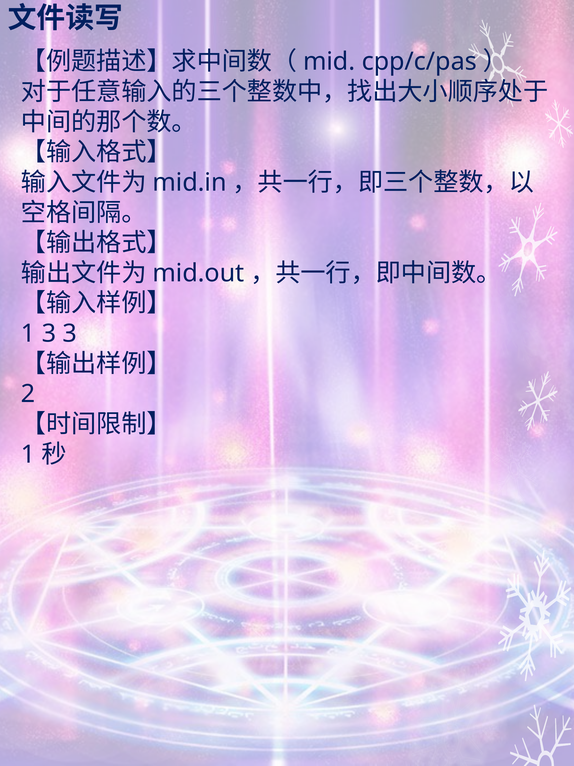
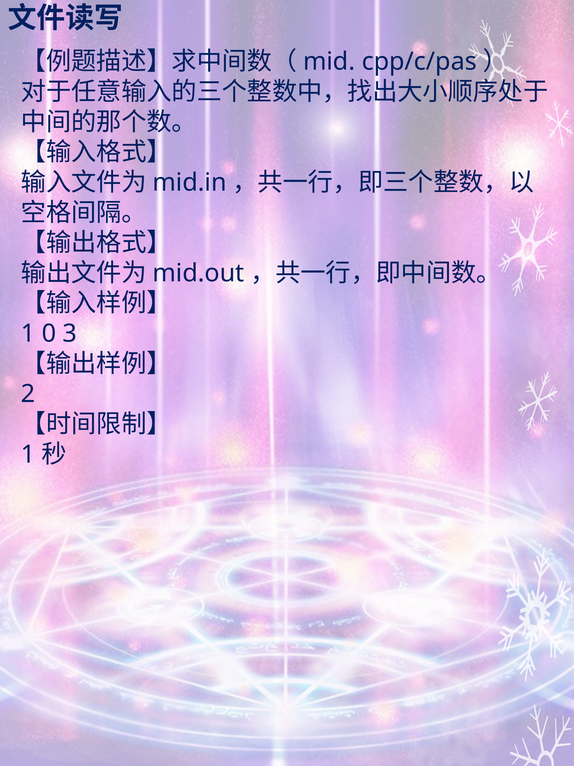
1 3: 3 -> 0 (49, 333)
